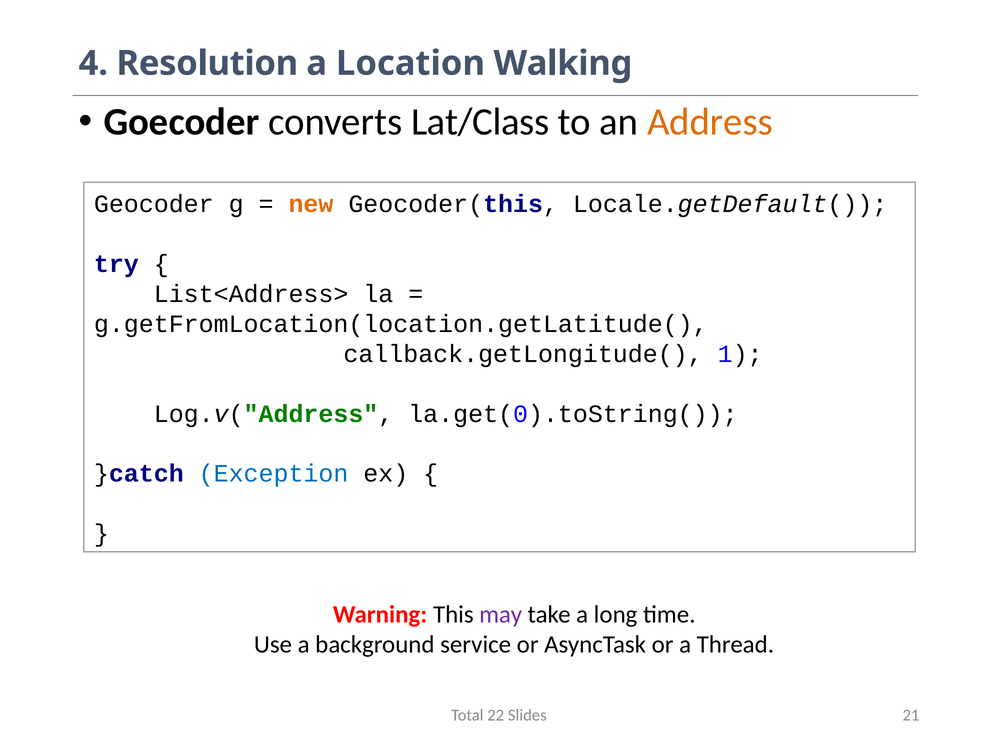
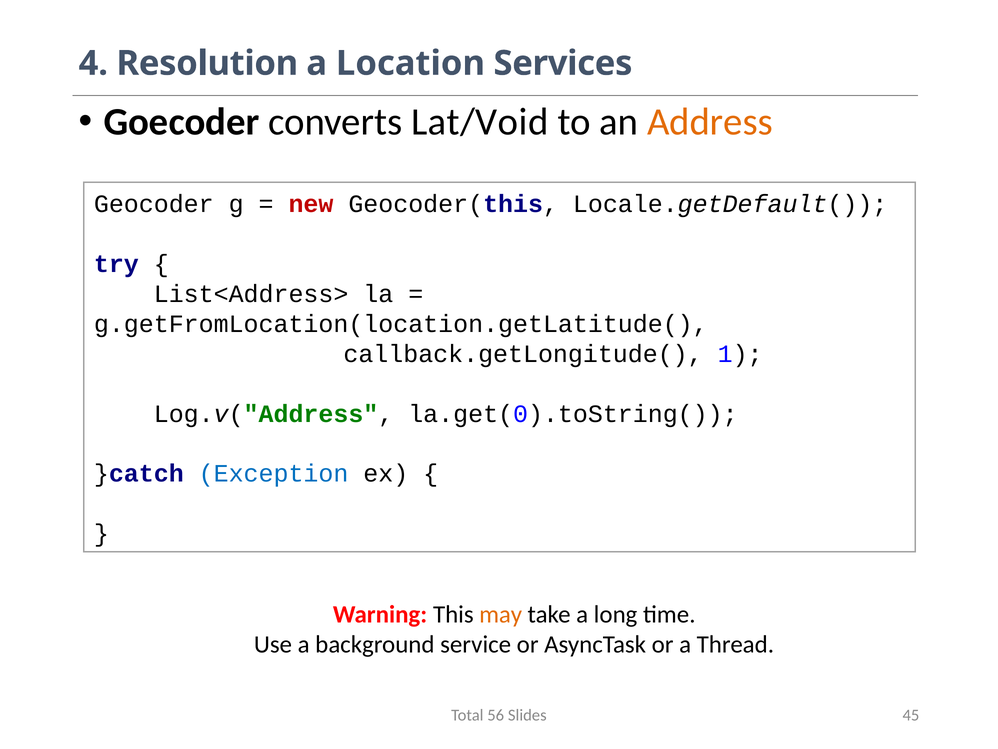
Walking: Walking -> Services (563, 63)
Lat/Class: Lat/Class -> Lat/Void (480, 122)
new colour: orange -> red (311, 204)
may colour: purple -> orange (501, 614)
22: 22 -> 56 (496, 715)
21: 21 -> 45 (911, 715)
